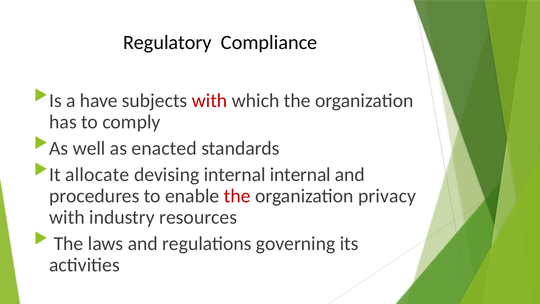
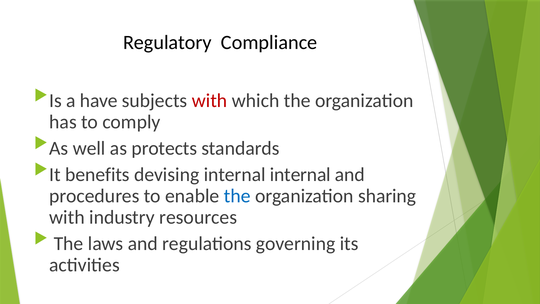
enacted: enacted -> protects (164, 148)
allocate: allocate -> benefits (97, 175)
the colour: red -> blue (237, 196)
privacy: privacy -> sharing (387, 196)
